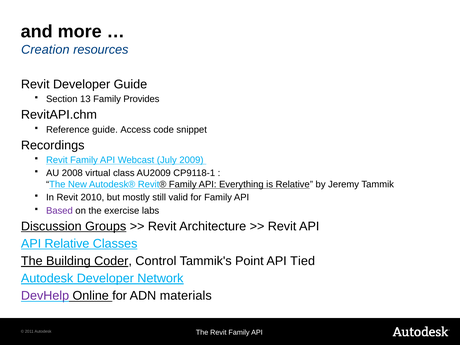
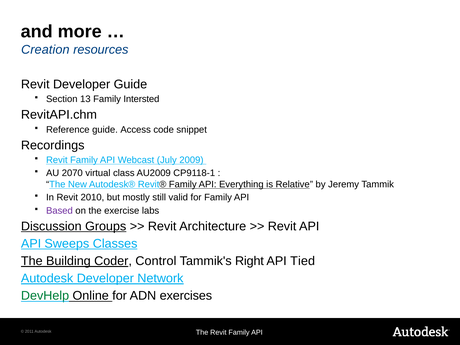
Provides: Provides -> Intersted (141, 99)
2008: 2008 -> 2070 (72, 173)
API Relative: Relative -> Sweeps (67, 244)
Point: Point -> Right (249, 261)
DevHelp colour: purple -> green (45, 296)
materials: materials -> exercises (186, 296)
